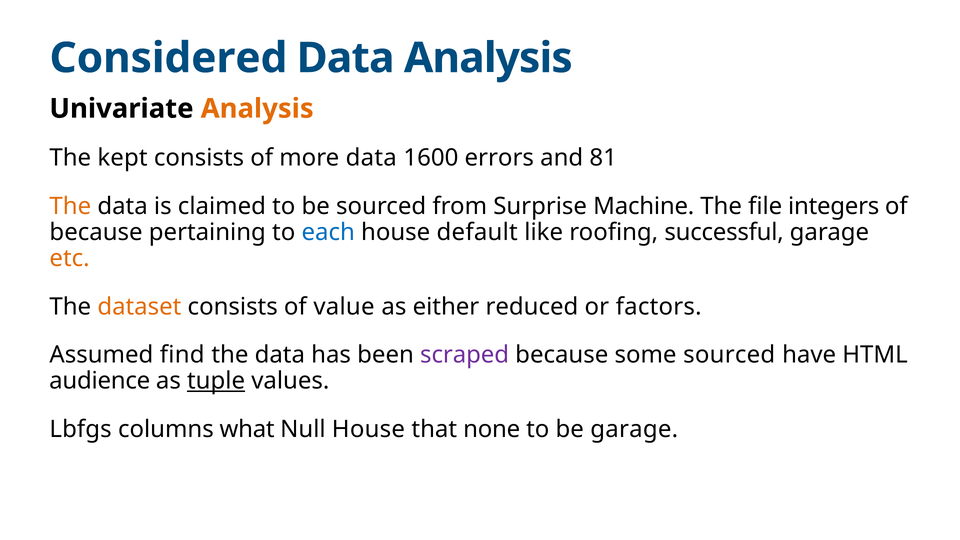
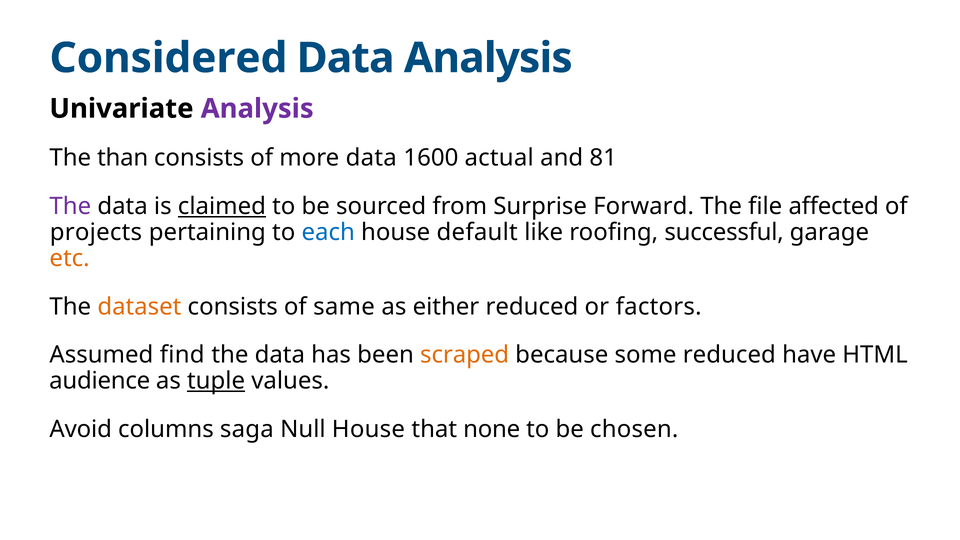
Analysis colour: orange -> purple (257, 109)
kept: kept -> than (123, 158)
errors: errors -> actual (499, 158)
The colour: orange -> purple (70, 206)
claimed underline: none -> present (222, 206)
Machine: Machine -> Forward (644, 206)
integers: integers -> affected (834, 206)
because: because -> projects (96, 232)
value: value -> same (344, 307)
scraped colour: purple -> orange (465, 355)
some sourced: sourced -> reduced (729, 355)
Lbfgs: Lbfgs -> Avoid (81, 429)
what: what -> saga (247, 429)
be garage: garage -> chosen (634, 429)
